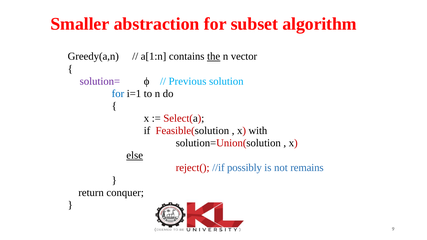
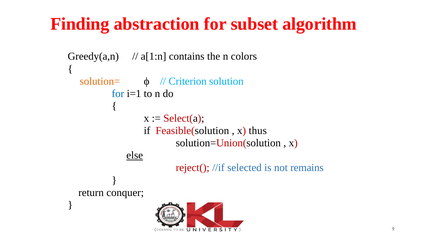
Smaller: Smaller -> Finding (80, 24)
the underline: present -> none (214, 57)
vector: vector -> colors (244, 57)
solution= colour: purple -> orange (100, 81)
Previous: Previous -> Criterion (188, 81)
with: with -> thus (258, 131)
possibly: possibly -> selected (244, 168)
